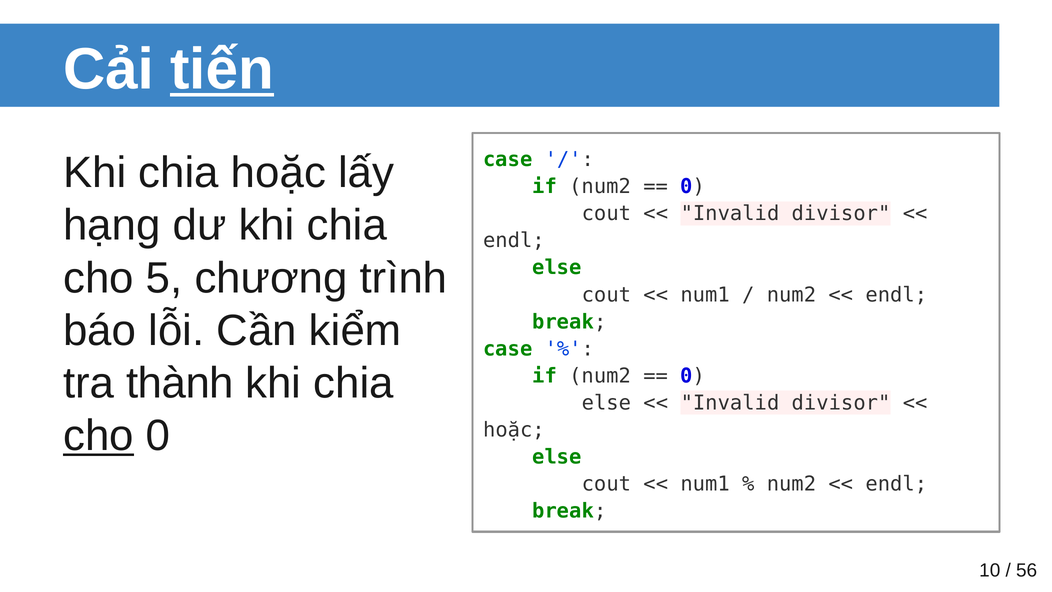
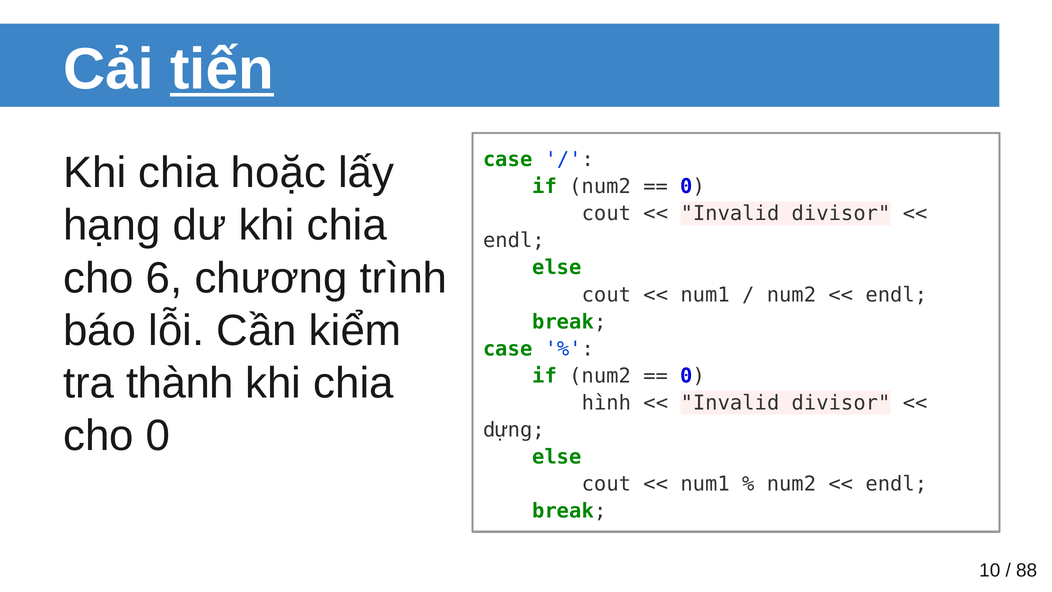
5: 5 -> 6 (164, 278)
else: else -> hình (606, 403)
cho underline: present -> none (98, 436)
hoặc: hoặc -> dựng (514, 430)
56: 56 -> 88 (1027, 570)
